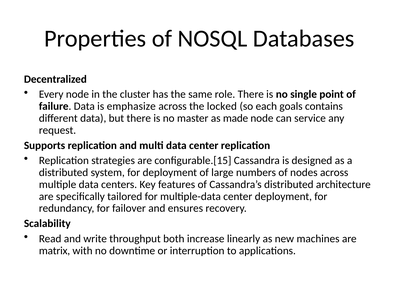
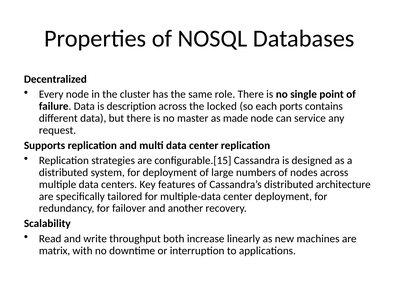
emphasize: emphasize -> description (131, 106)
goals: goals -> ports (291, 106)
ensures: ensures -> another (185, 209)
